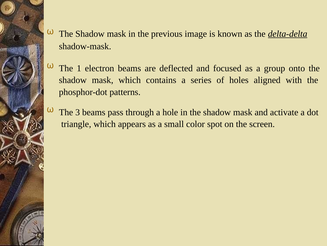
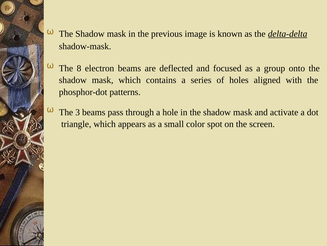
1: 1 -> 8 (79, 68)
